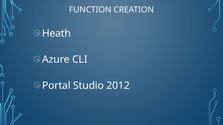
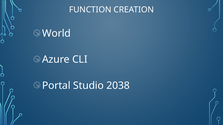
Heath: Heath -> World (56, 34)
2012: 2012 -> 2038 (118, 86)
